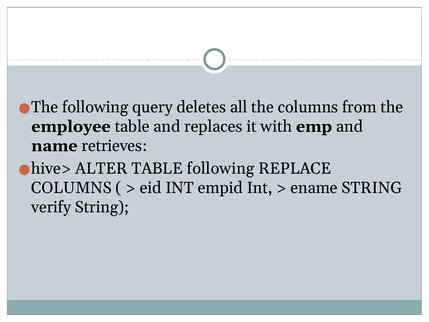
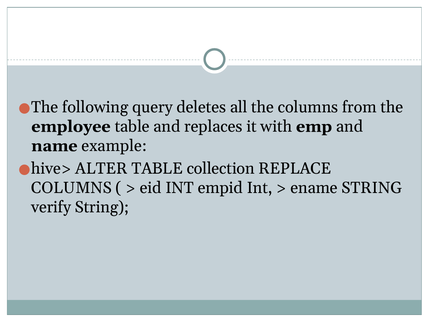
retrieves: retrieves -> example (114, 146)
TABLE following: following -> collection (221, 168)
